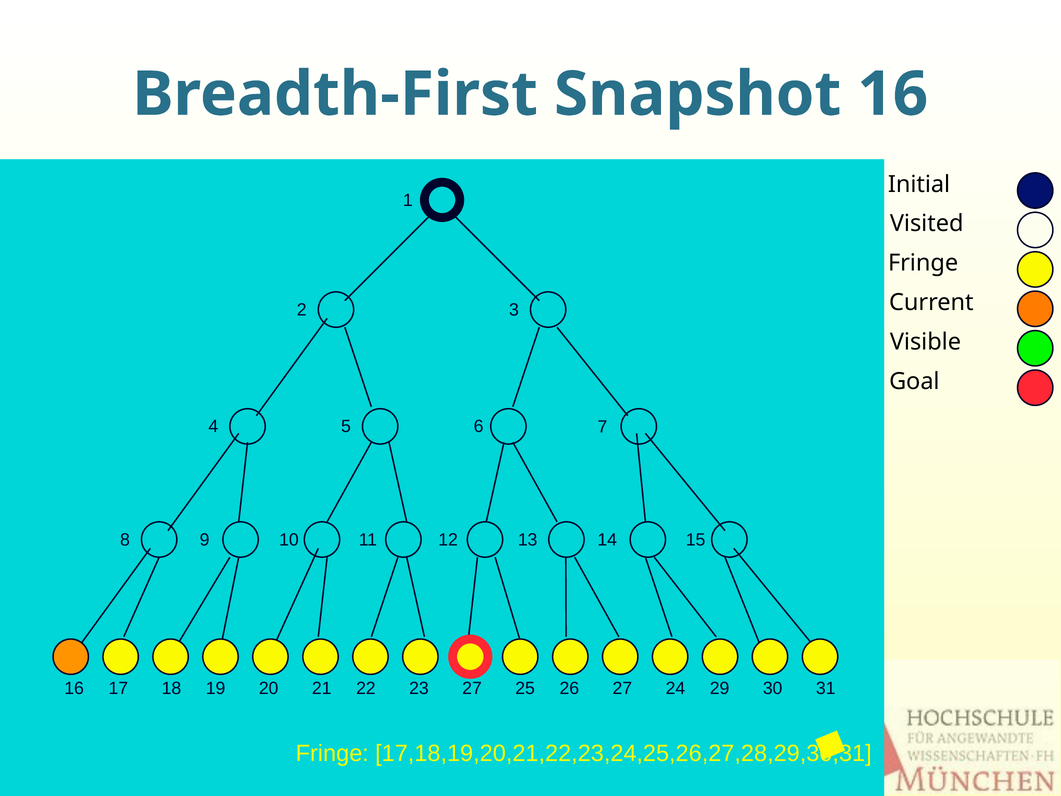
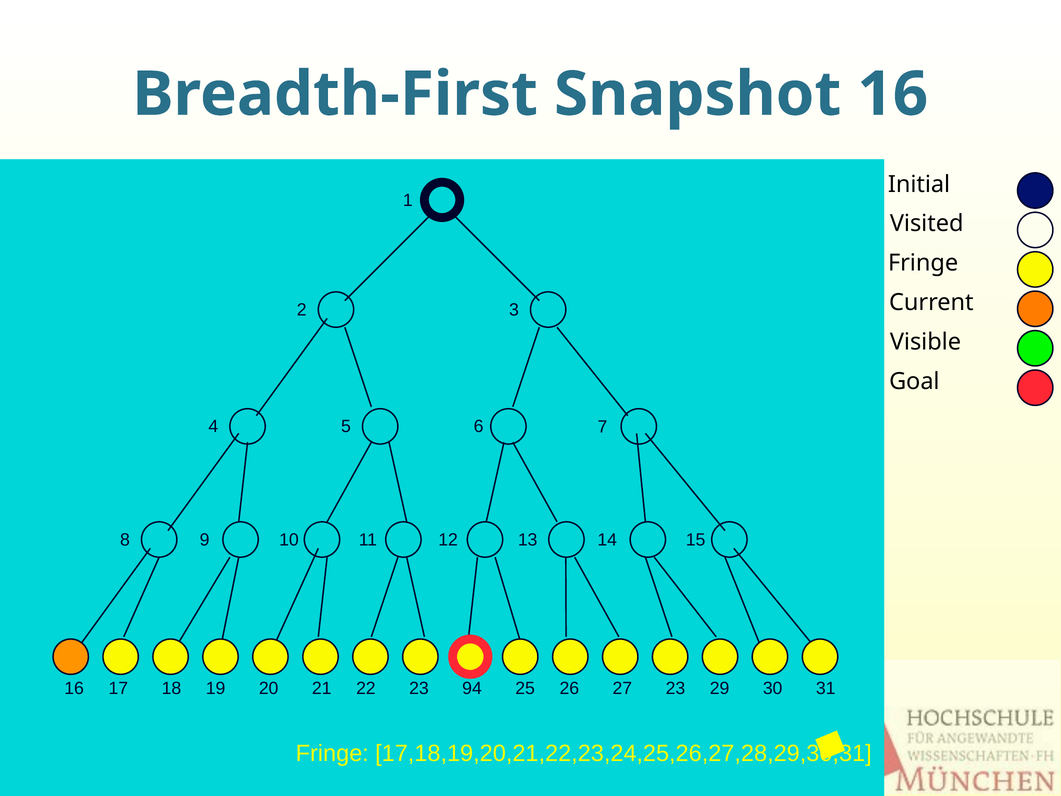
23 27: 27 -> 94 (472, 688)
27 24: 24 -> 23 (675, 688)
